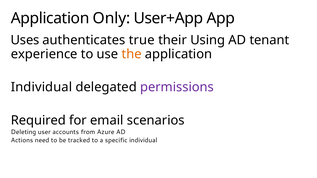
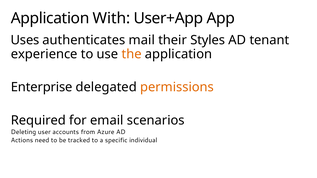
Only: Only -> With (112, 18)
true: true -> mail (142, 40)
Using: Using -> Styles (208, 40)
Individual: Individual -> Enterprise (42, 87)
permissions colour: purple -> orange (177, 87)
